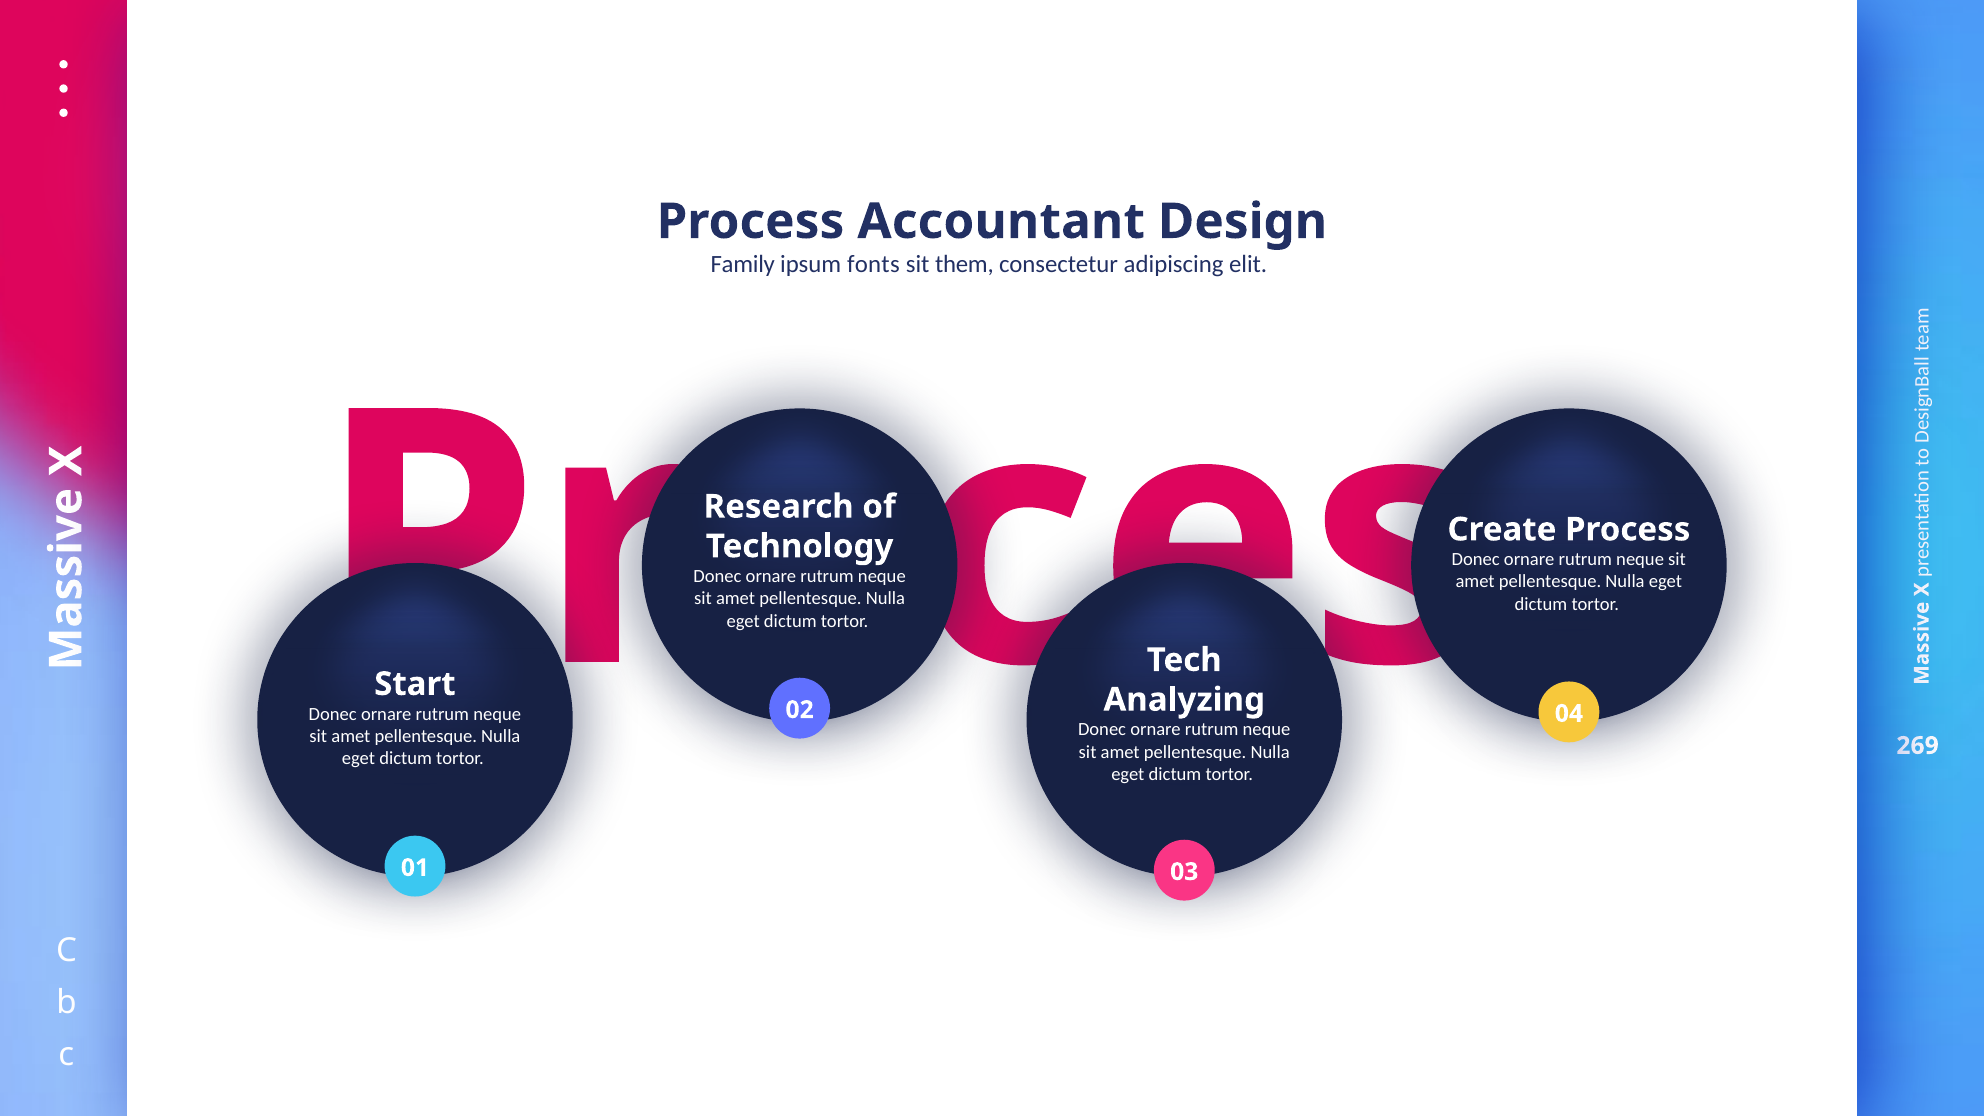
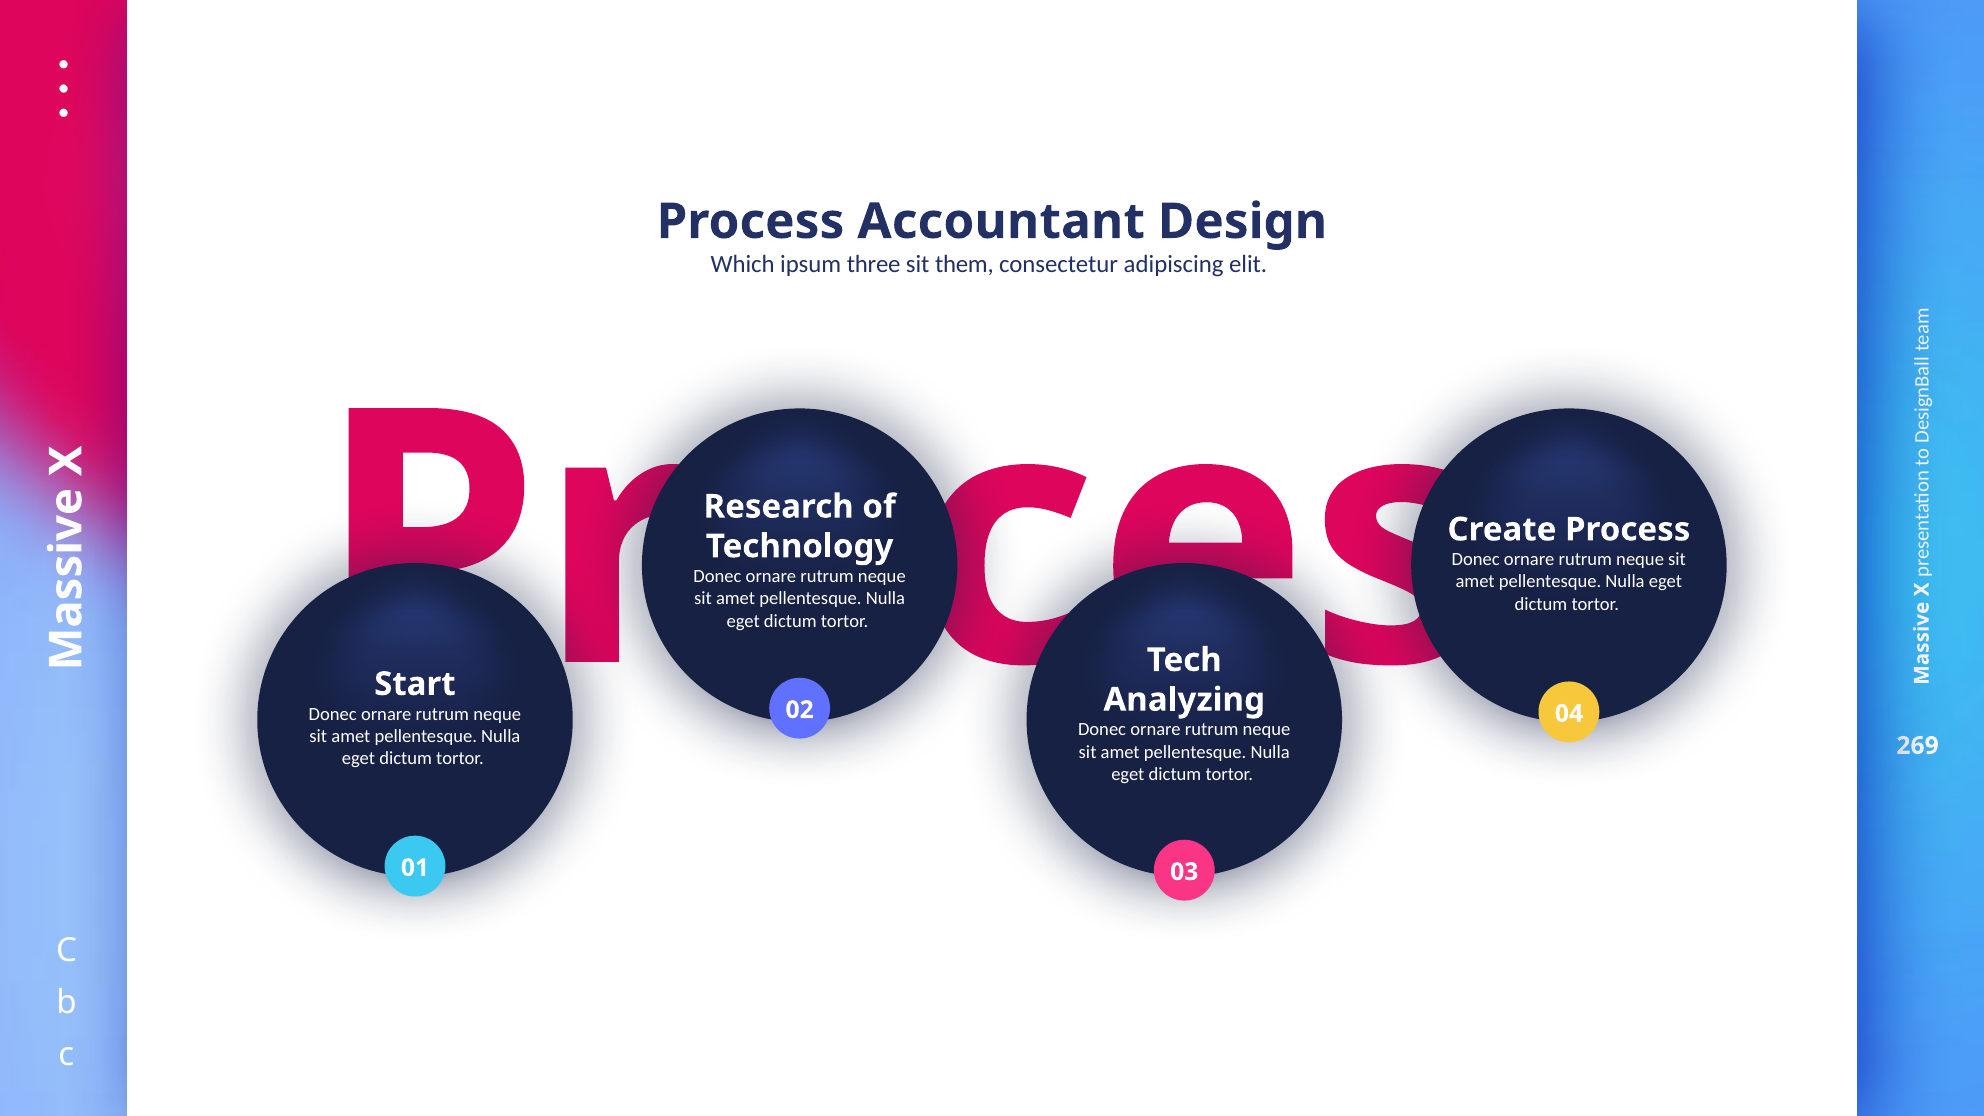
Family: Family -> Which (743, 265)
fonts: fonts -> three (874, 265)
